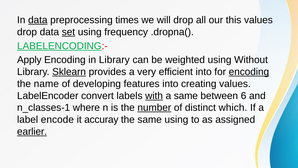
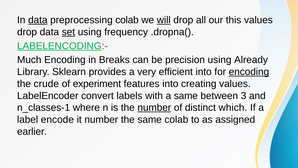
preprocessing times: times -> colab (127, 20)
will underline: none -> present (164, 20)
Apply: Apply -> Much (29, 60)
in Library: Library -> Breaks (114, 60)
weighted: weighted -> precision (185, 60)
Without: Without -> Already (251, 60)
Sklearn underline: present -> none (69, 72)
name: name -> crude (46, 84)
developing: developing -> experiment (97, 84)
with underline: present -> none (154, 96)
6: 6 -> 3 (244, 96)
it accuray: accuray -> number (101, 119)
same using: using -> colab (176, 119)
earlier underline: present -> none (32, 131)
